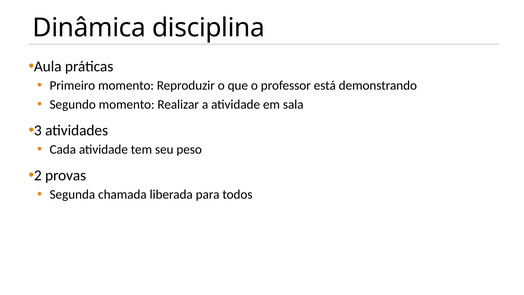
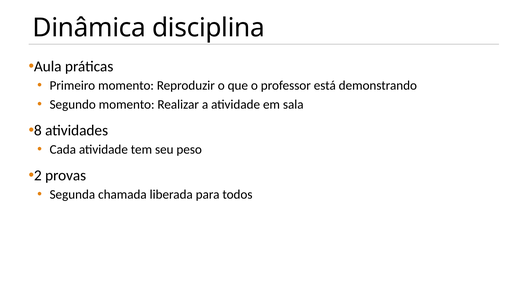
3: 3 -> 8 (38, 130)
